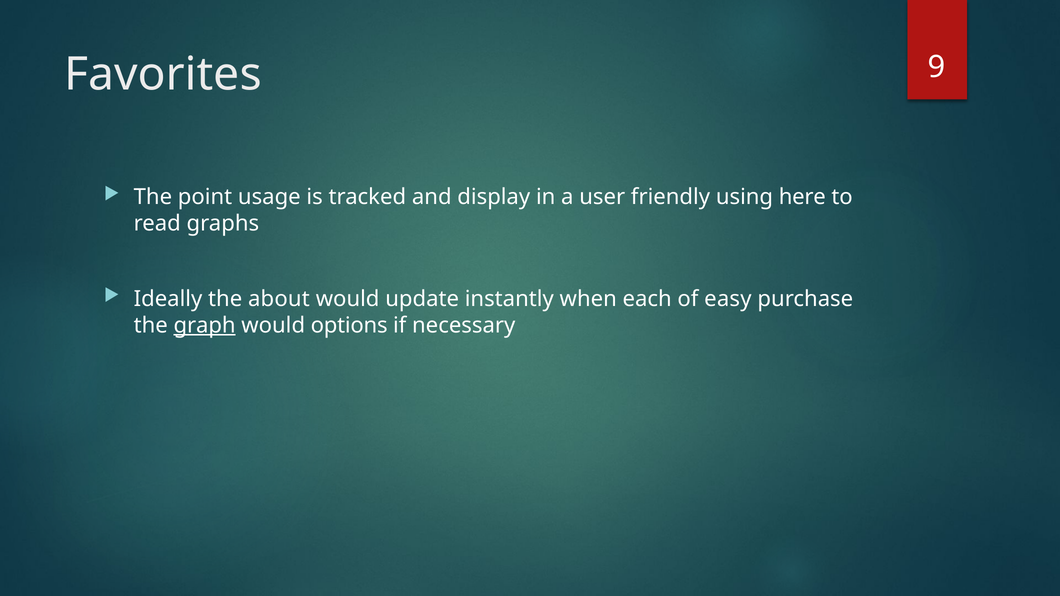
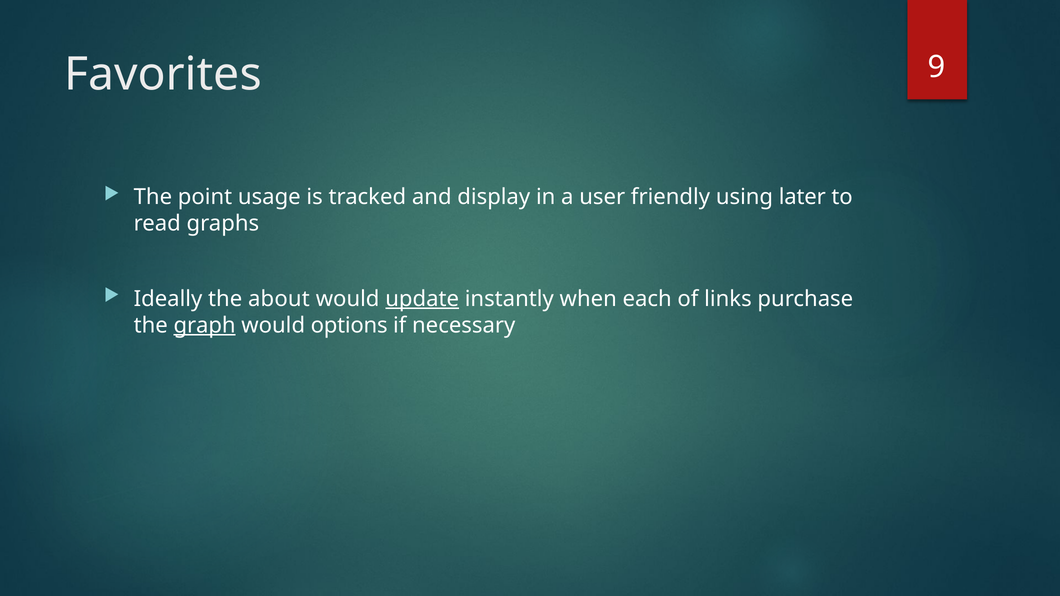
here: here -> later (802, 197)
update underline: none -> present (422, 299)
easy: easy -> links (728, 299)
